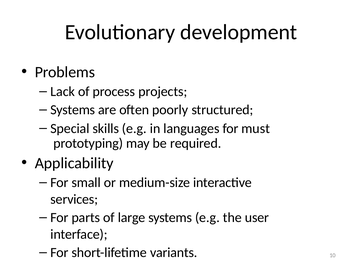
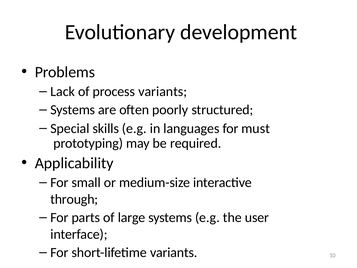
process projects: projects -> variants (163, 91)
services: services -> through (74, 199)
